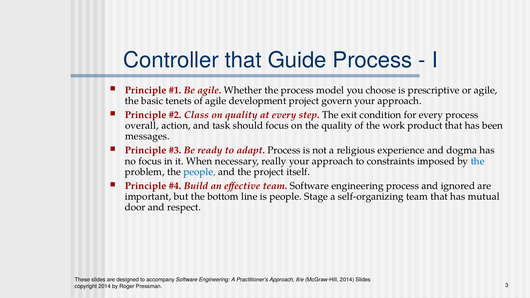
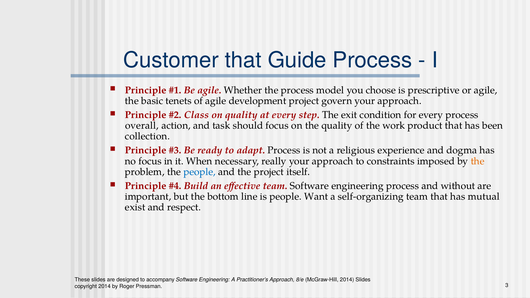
Controller: Controller -> Customer (171, 60)
messages: messages -> collection (147, 136)
the colour: blue -> orange (478, 161)
ignored: ignored -> without (458, 186)
Stage: Stage -> Want (316, 197)
door: door -> exist (135, 207)
